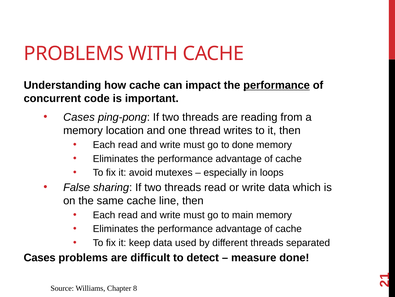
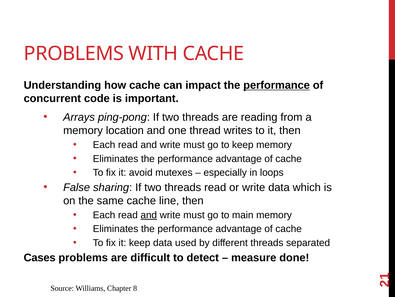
Cases: Cases -> Arrays (79, 117)
to done: done -> keep (243, 145)
and underline: none -> present (149, 215)
